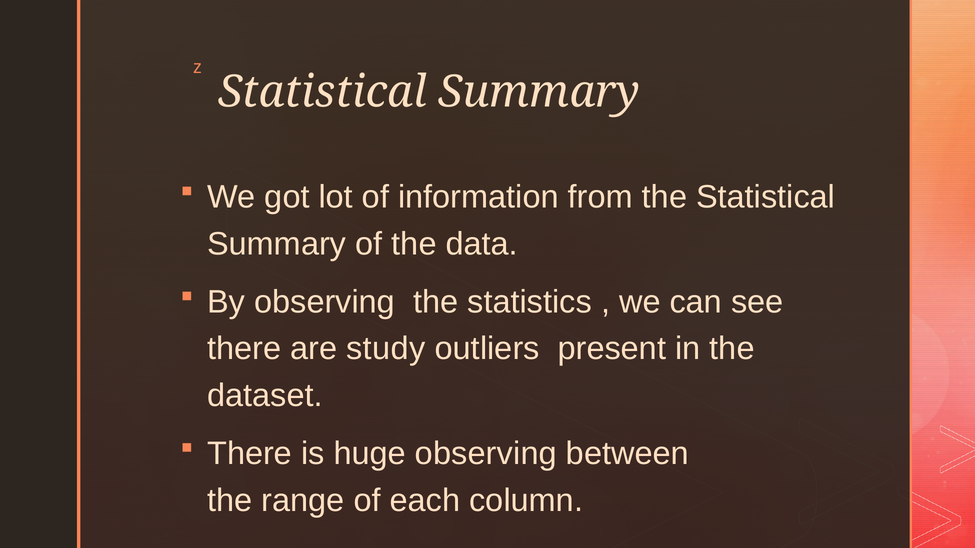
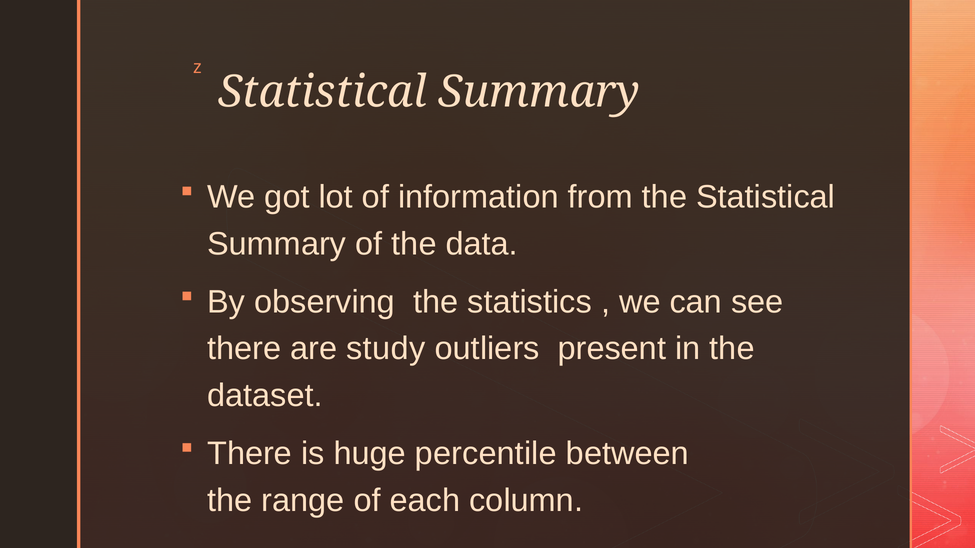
huge observing: observing -> percentile (486, 454)
